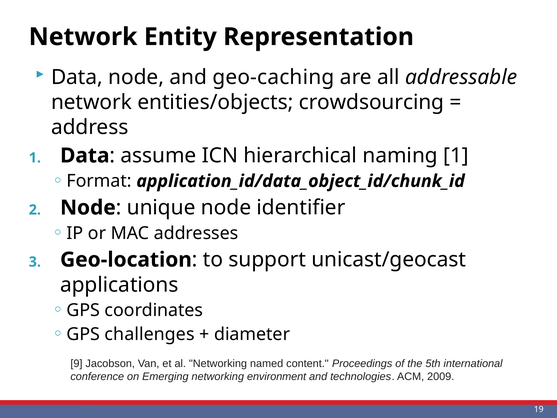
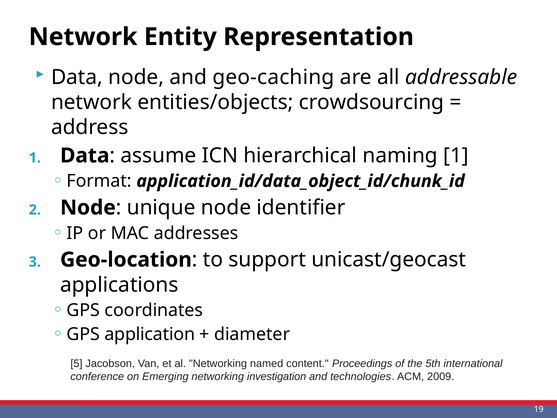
challenges: challenges -> application (150, 334)
9: 9 -> 5 (76, 363)
environment: environment -> investigation (277, 376)
